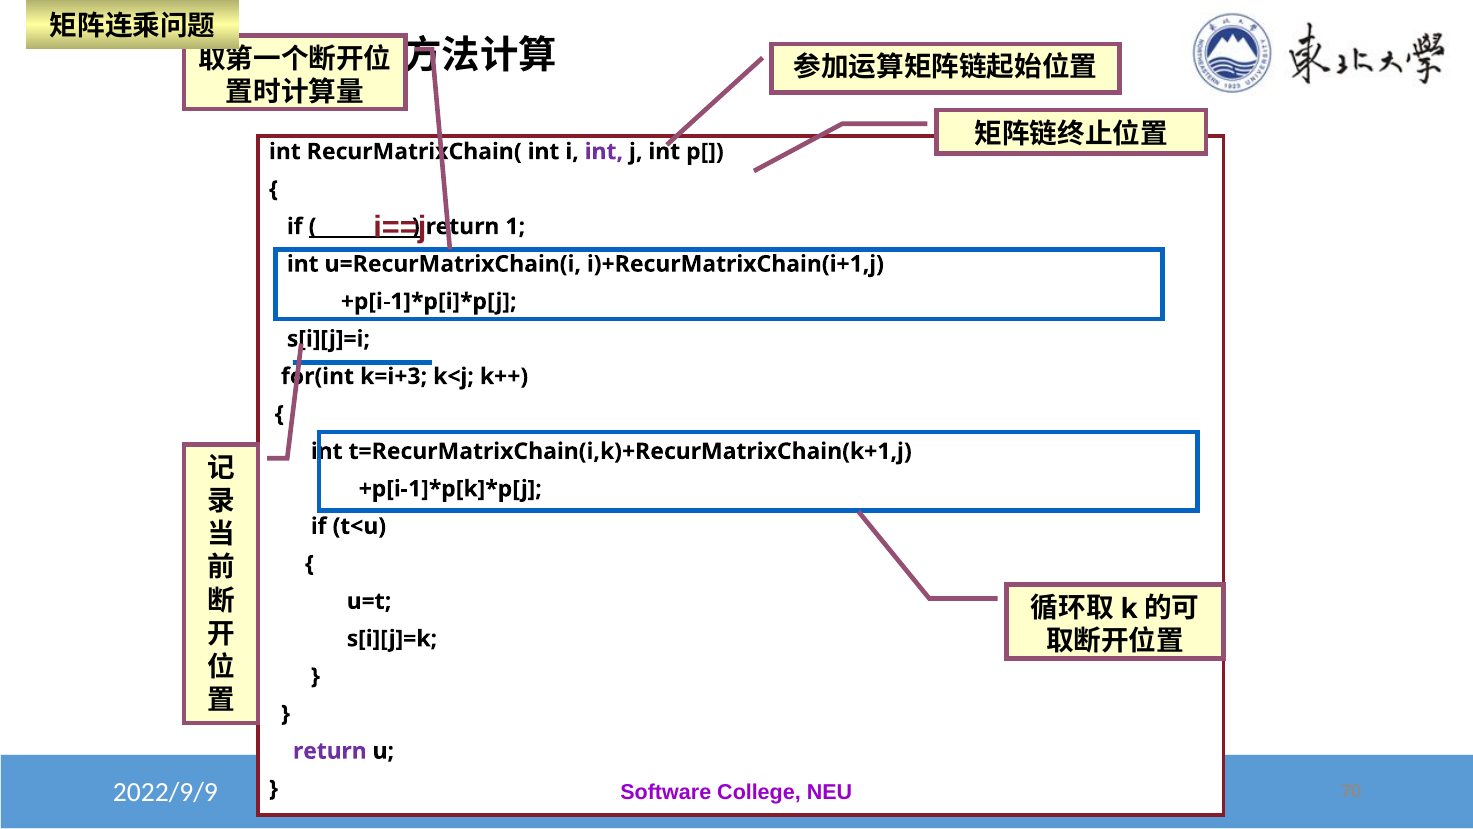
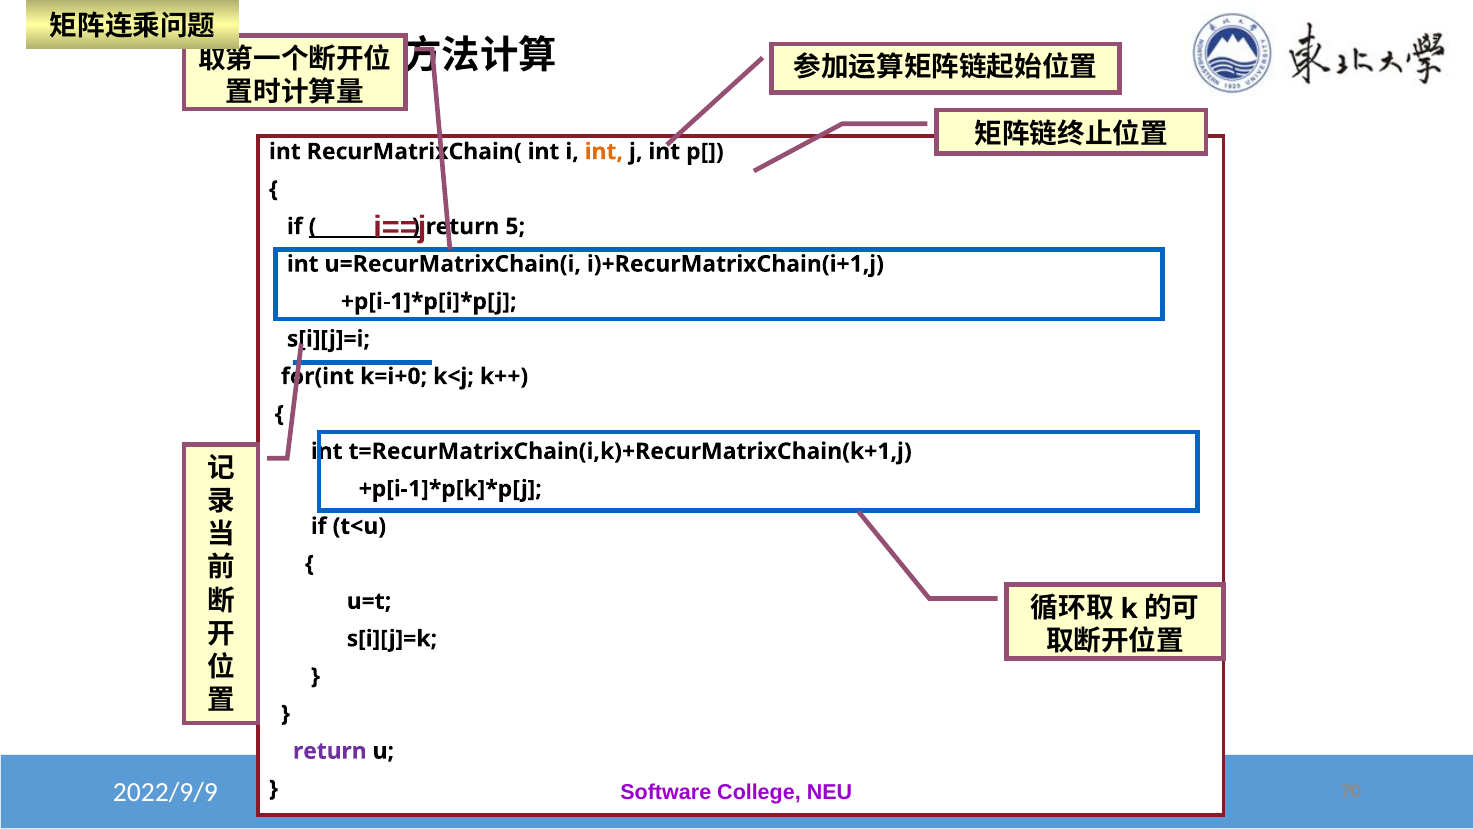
int colour: purple -> orange (604, 152)
1: 1 -> 5 (515, 226)
k=i+3: k=i+3 -> k=i+0 (394, 376)
